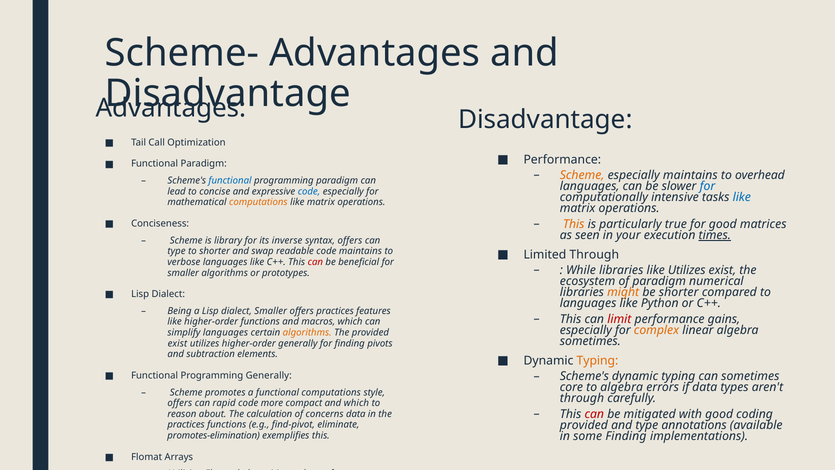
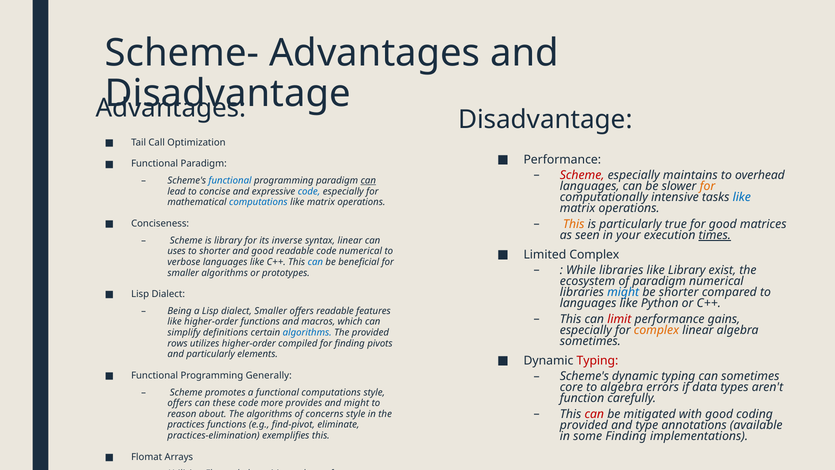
Scheme colour: orange -> red (582, 175)
can underline: none -> present (368, 181)
for colour: blue -> orange (707, 186)
computations colour: orange -> blue (258, 202)
syntax offers: offers -> linear (350, 240)
type: type -> uses (177, 251)
and swap: swap -> good (263, 251)
readable code maintains: maintains -> numerical (360, 251)
Limited Through: Through -> Complex (594, 254)
can colour: red -> blue (315, 262)
like Utilizes: Utilizes -> Library (687, 270)
might colour: orange -> blue (623, 292)
offers practices: practices -> readable (335, 311)
simplify languages: languages -> definitions (225, 332)
algorithms colour: orange -> blue (307, 332)
exist: exist -> rows (177, 343)
higher-order generally: generally -> compiled (298, 343)
and subtraction: subtraction -> particularly (211, 354)
Typing colour: orange -> red (597, 360)
through: through -> function (582, 398)
rapid: rapid -> these (224, 403)
more compact: compact -> provides (304, 403)
and which: which -> might (356, 403)
The calculation: calculation -> algorithms (269, 414)
concerns data: data -> style (356, 414)
promotes-elimination: promotes-elimination -> practices-elimination (214, 435)
